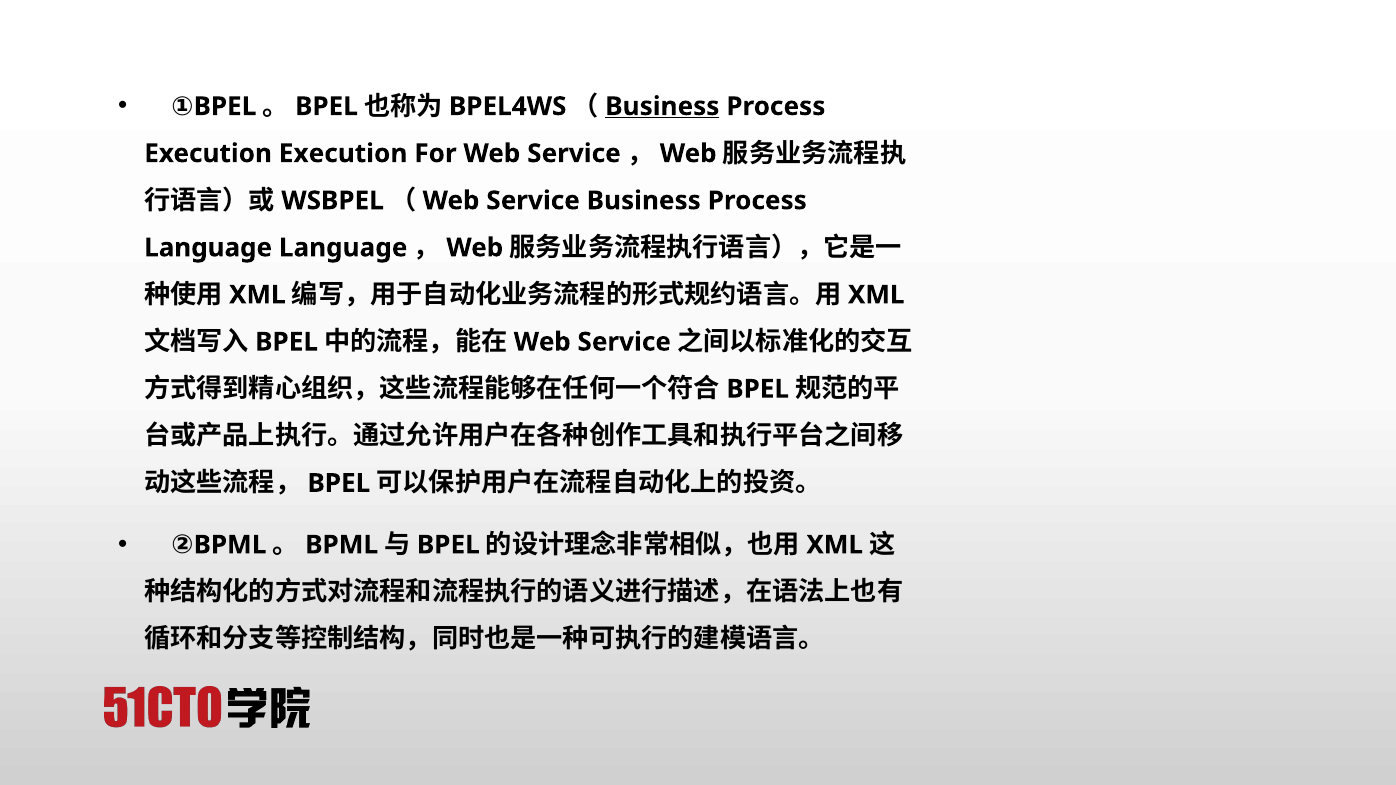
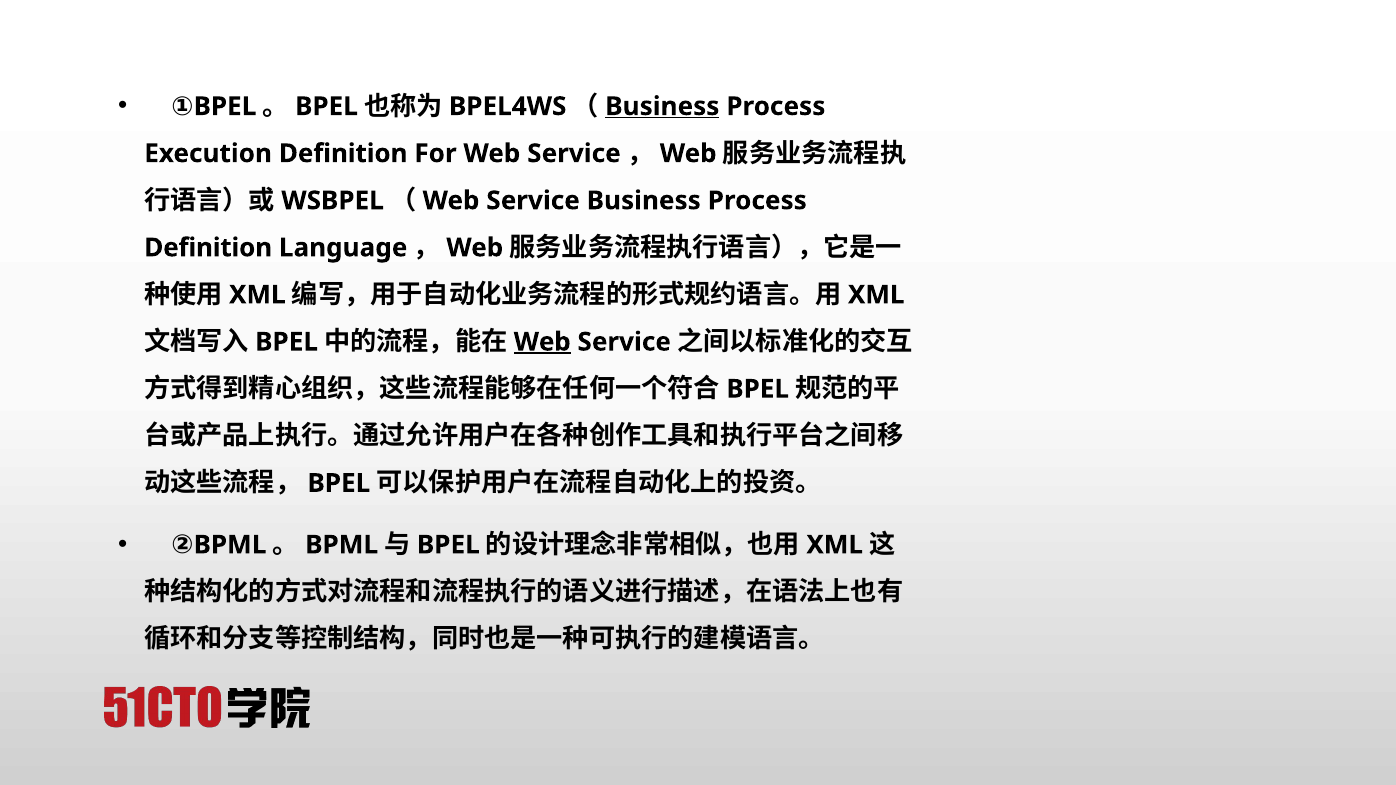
Execution Execution: Execution -> Definition (343, 154)
Language: Language -> Definition (208, 248)
Web underline: none -> present (542, 342)
